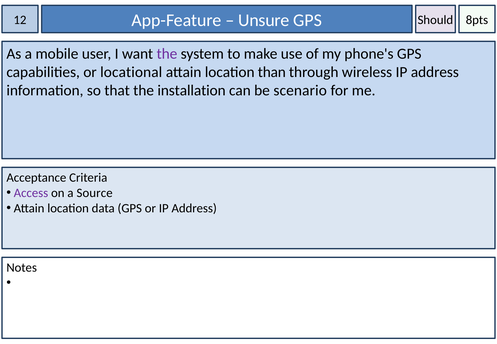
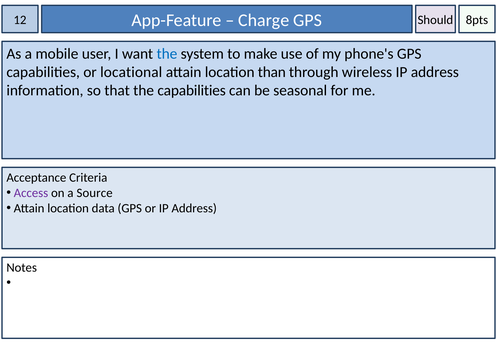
Unsure: Unsure -> Charge (264, 20)
the colour: purple -> blue (167, 54)
the installation: installation -> capabilities (192, 90)
scenario: scenario -> seasonal (300, 90)
